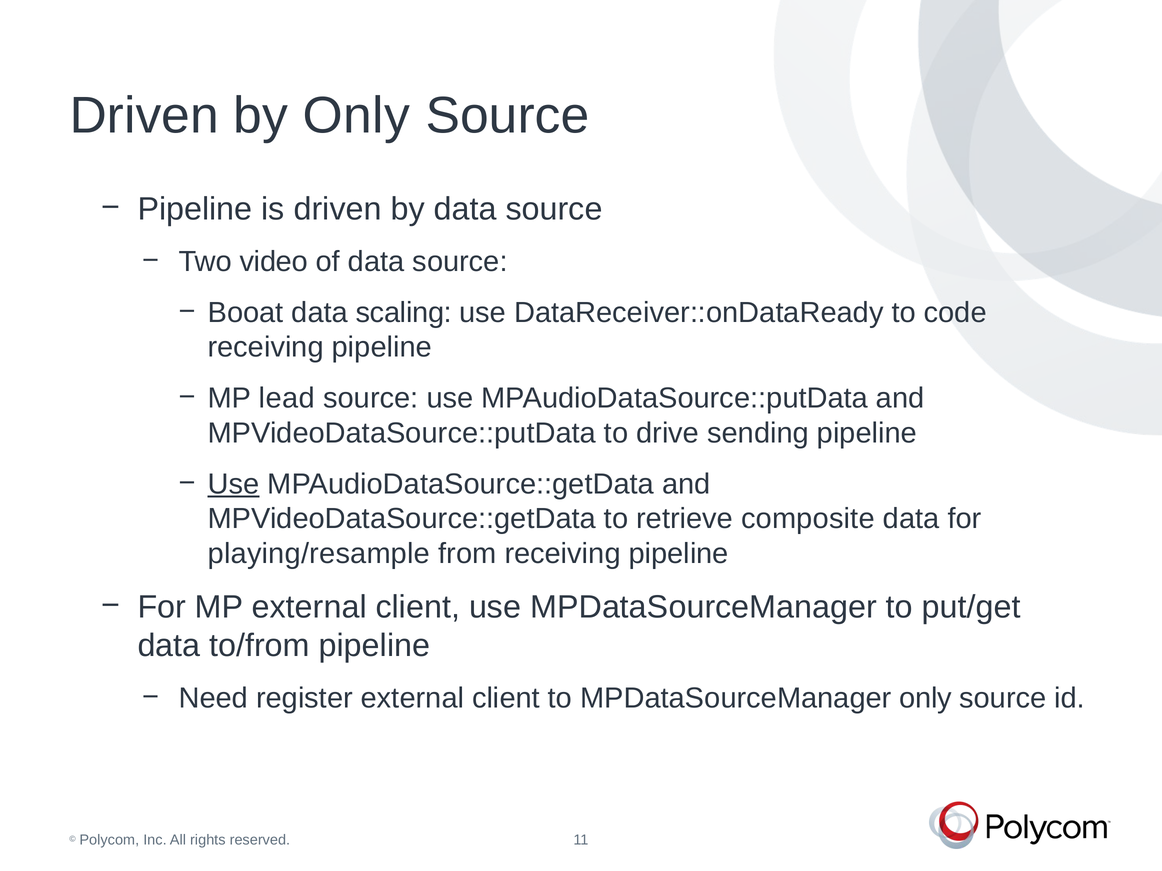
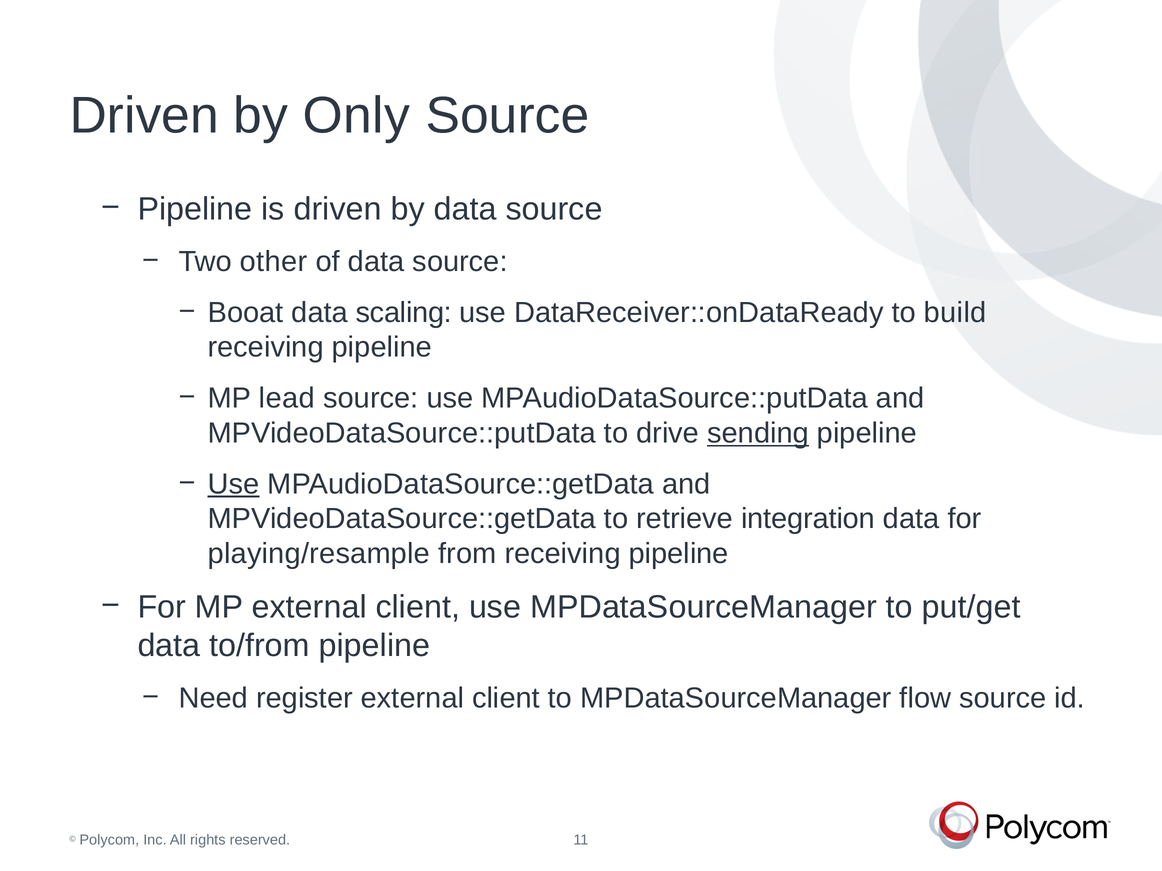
video: video -> other (274, 262)
code: code -> build (955, 313)
sending underline: none -> present (758, 433)
composite: composite -> integration (808, 519)
MPDataSourceManager only: only -> flow (925, 699)
